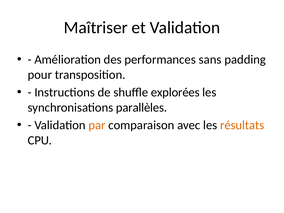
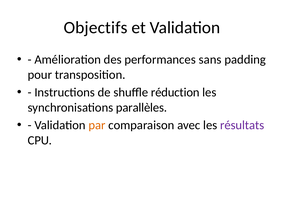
Maîtriser: Maîtriser -> Objectifs (96, 27)
explorées: explorées -> réduction (175, 92)
résultats colour: orange -> purple (242, 125)
